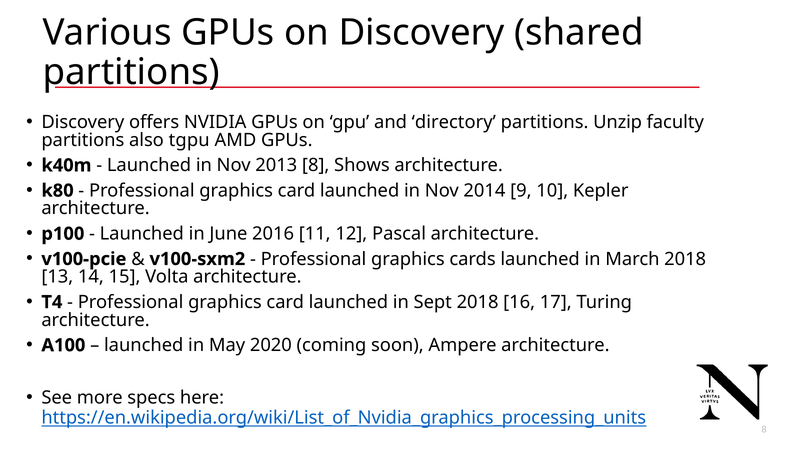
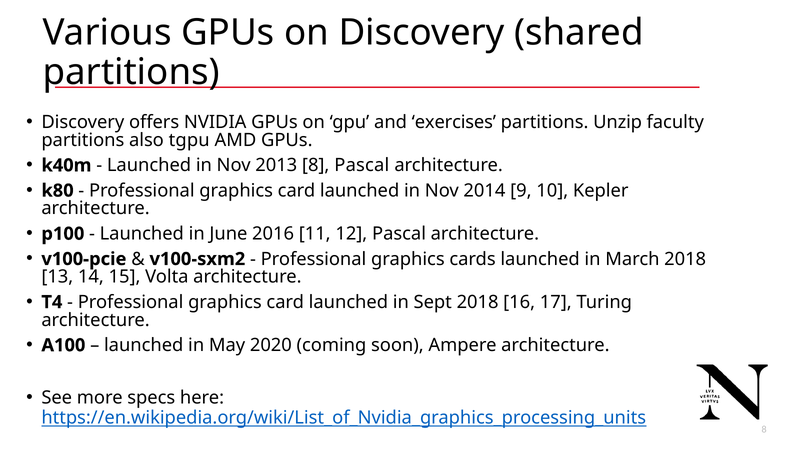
directory: directory -> exercises (454, 122)
8 Shows: Shows -> Pascal (362, 166)
